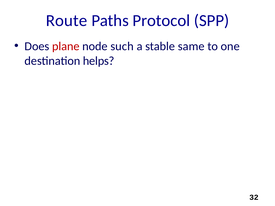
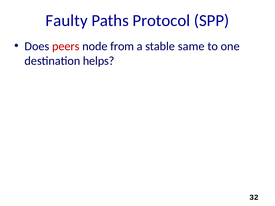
Route: Route -> Faulty (67, 21)
plane: plane -> peers (66, 46)
such: such -> from (122, 46)
